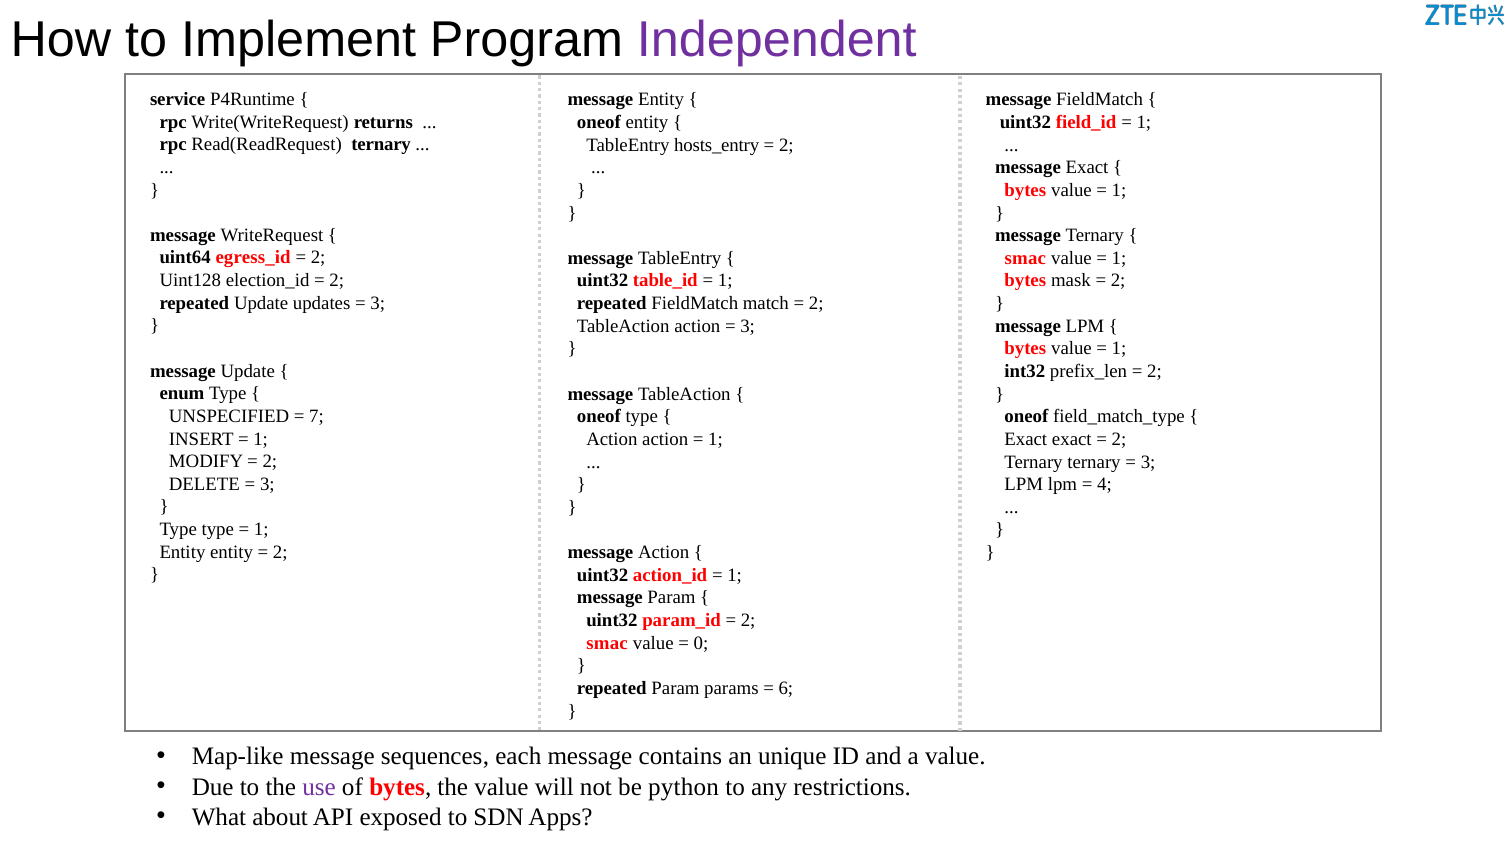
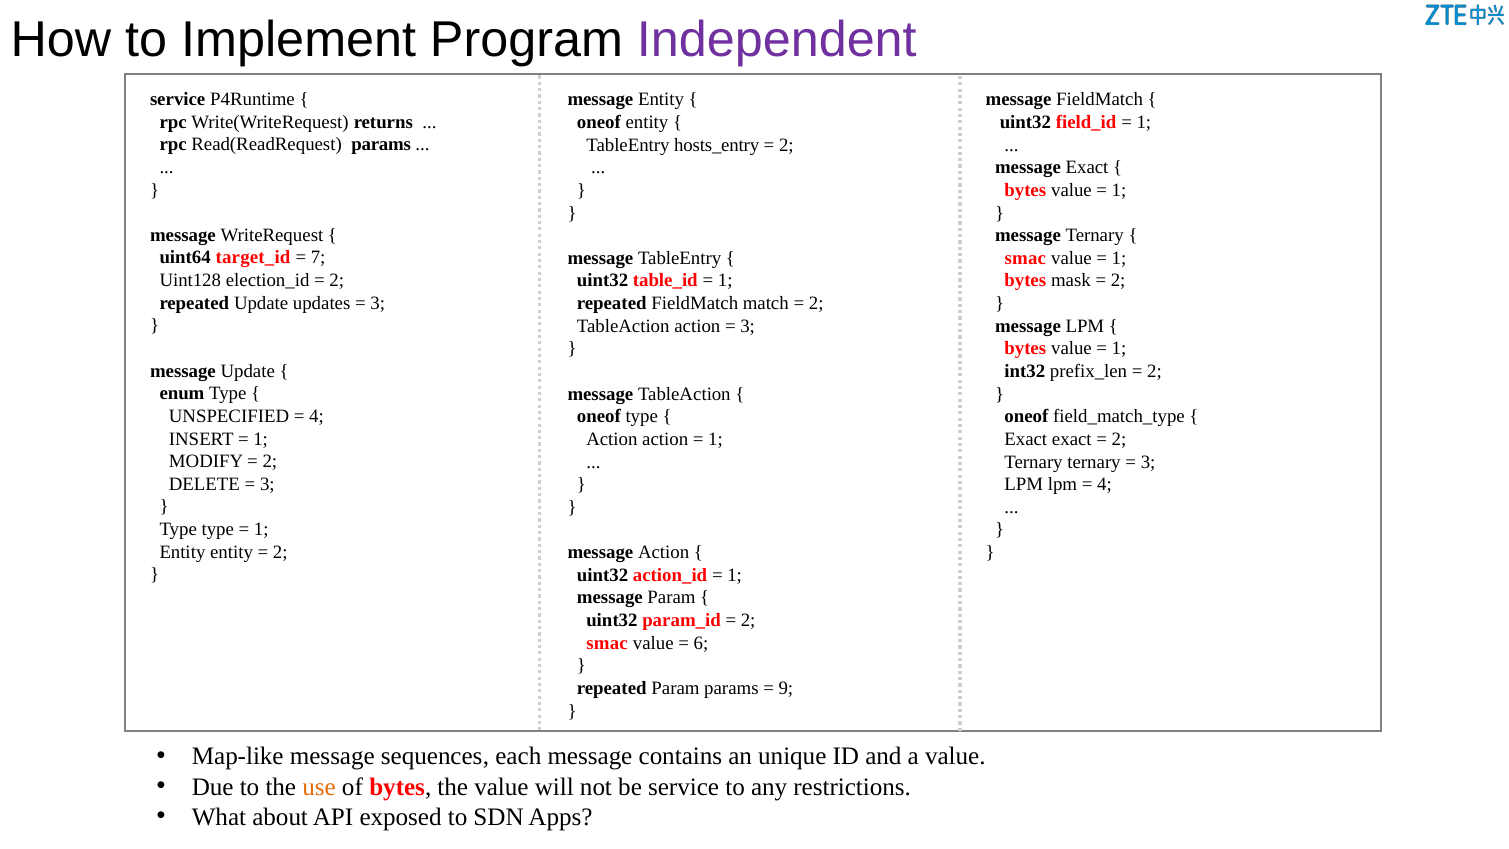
Read(ReadRequest ternary: ternary -> params (381, 144)
egress_id: egress_id -> target_id (253, 258)
2: 2 -> 7 (318, 258)
7: 7 -> 4 (317, 416)
0: 0 -> 6 (701, 643)
6: 6 -> 9 (786, 688)
use colour: purple -> orange (319, 787)
be python: python -> service (684, 787)
